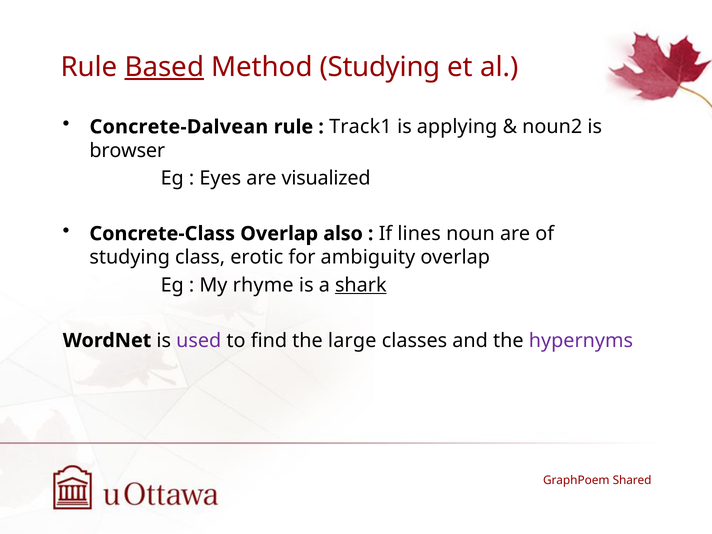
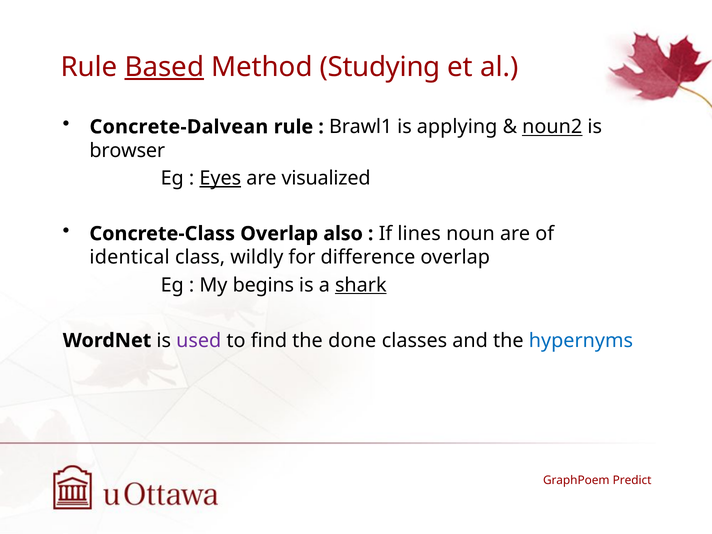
Track1: Track1 -> Brawl1 (361, 127)
noun2 underline: none -> present (552, 127)
Eyes underline: none -> present (220, 178)
studying: studying -> identical (130, 257)
erotic: erotic -> wildly (257, 257)
ambiguity: ambiguity -> difference (368, 257)
rhyme: rhyme -> begins (263, 285)
large: large -> done (352, 340)
hypernyms colour: purple -> blue (581, 340)
Shared: Shared -> Predict (632, 480)
